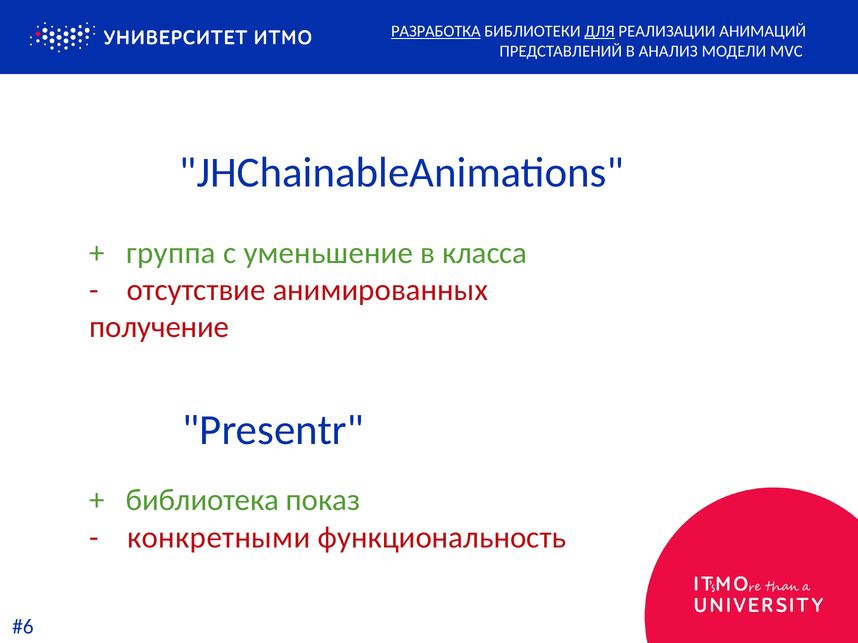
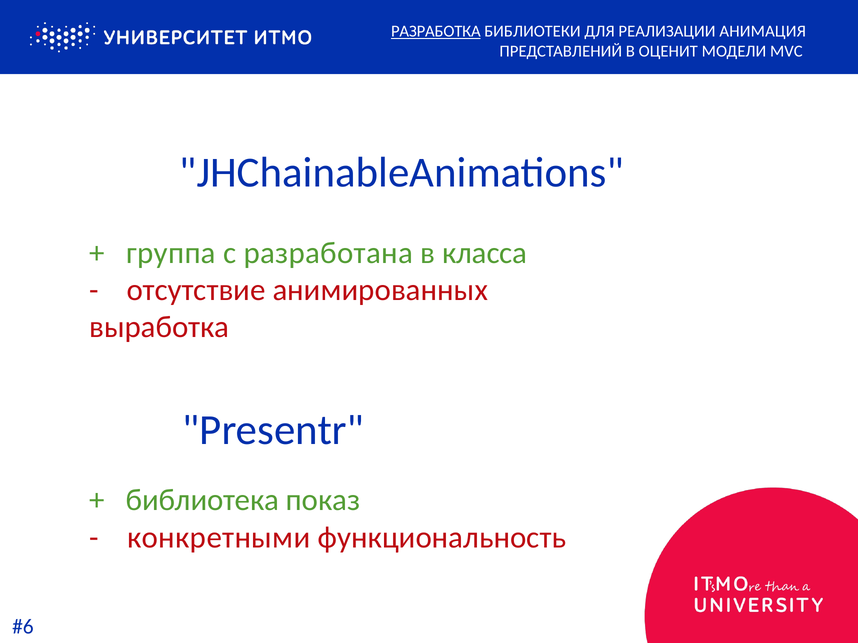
ДЛЯ underline: present -> none (600, 31)
АНИМАЦИЙ: АНИМАЦИЙ -> АНИМАЦИЯ (763, 31)
АНАЛИЗ: АНАЛИЗ -> ОЦЕНИТ (668, 52)
уменьшение: уменьшение -> разработана (328, 253)
получение: получение -> выработка (159, 327)
